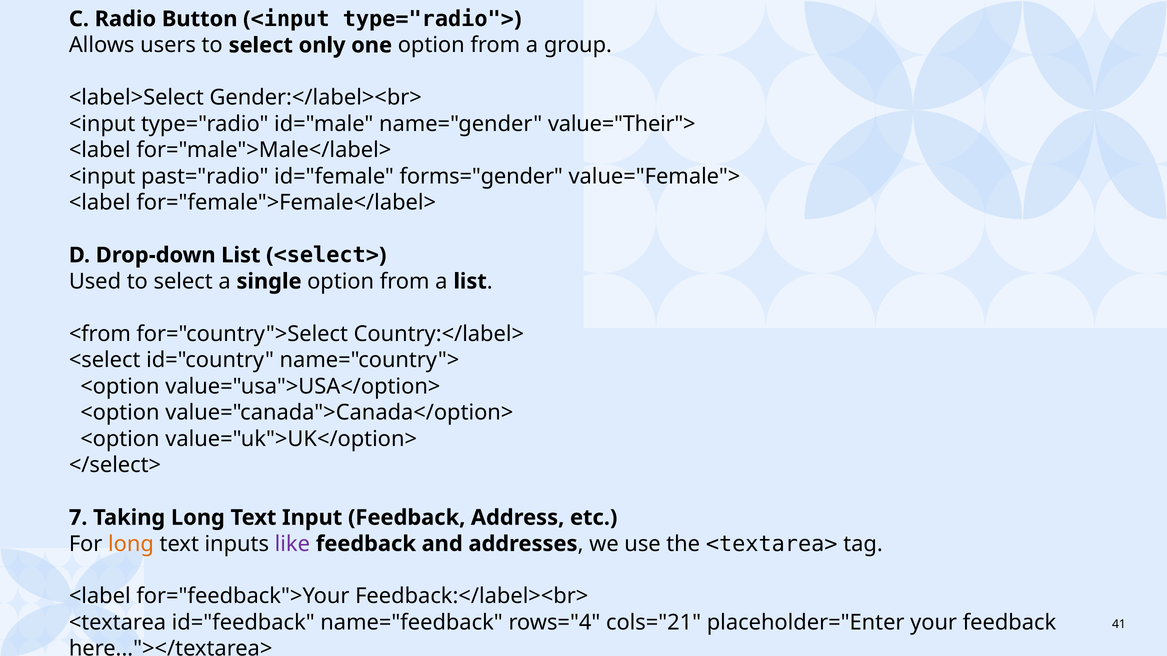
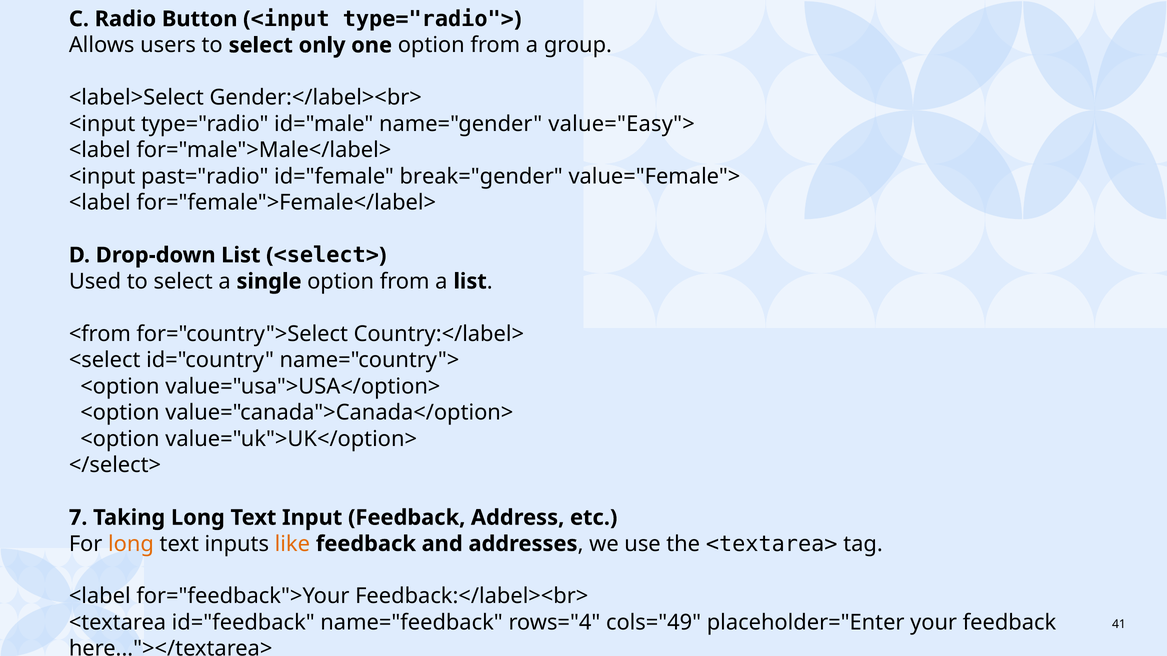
value="Their">: value="Their"> -> value="Easy"> (622, 124)
forms="gender: forms="gender -> break="gender (481, 177)
like colour: purple -> orange (292, 544)
cols="21: cols="21 -> cols="49 (654, 623)
